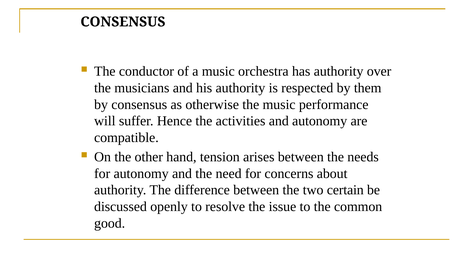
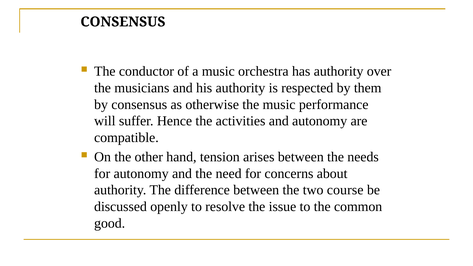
certain: certain -> course (345, 190)
